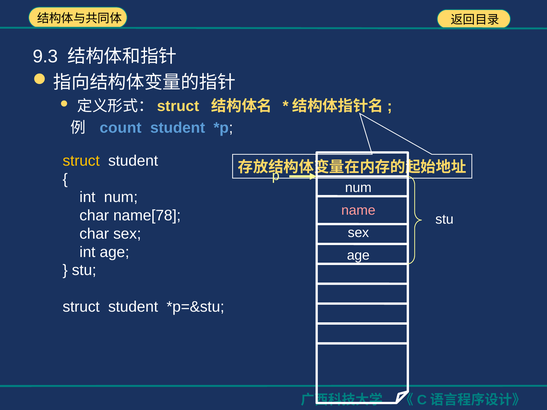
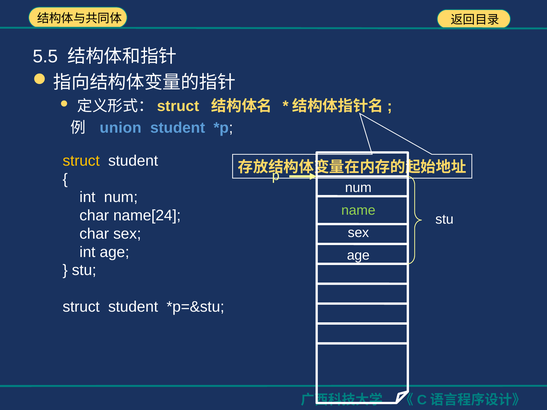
9.3: 9.3 -> 5.5 (45, 56)
count: count -> union (121, 128)
name colour: pink -> light green (358, 210)
name[78: name[78 -> name[24 (147, 216)
